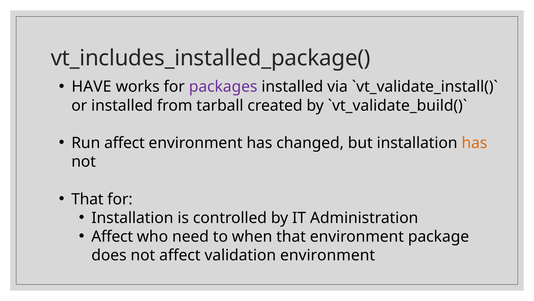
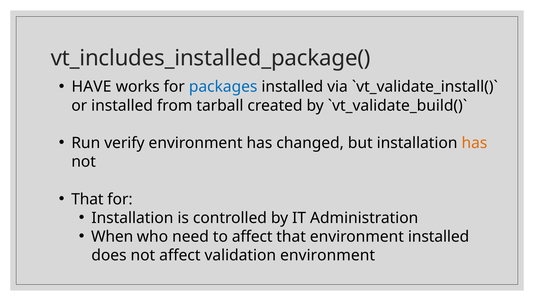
packages colour: purple -> blue (223, 87)
Run affect: affect -> verify (124, 143)
Affect: Affect -> When (112, 236)
to when: when -> affect (252, 236)
environment package: package -> installed (439, 236)
